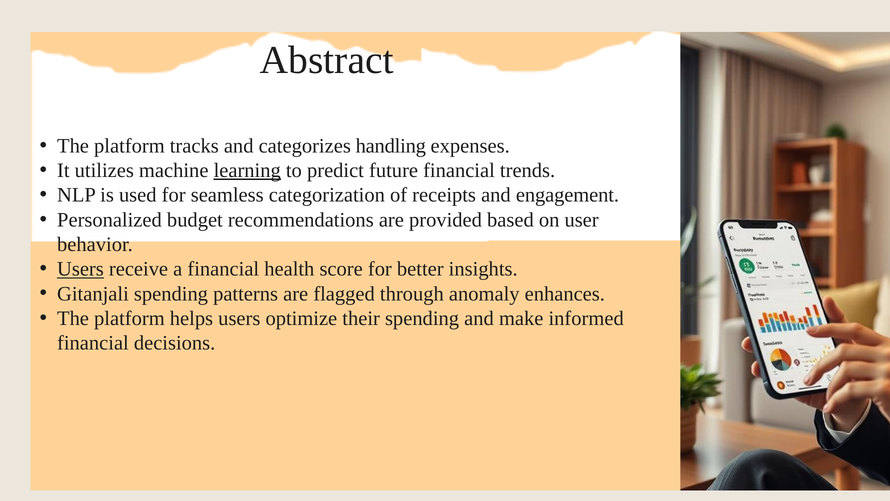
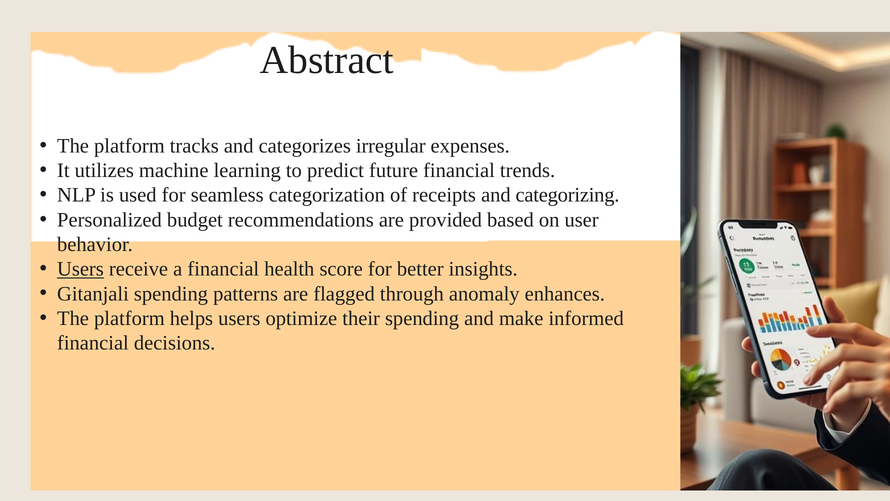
handling: handling -> irregular (391, 146)
learning underline: present -> none (247, 170)
engagement: engagement -> categorizing (568, 195)
